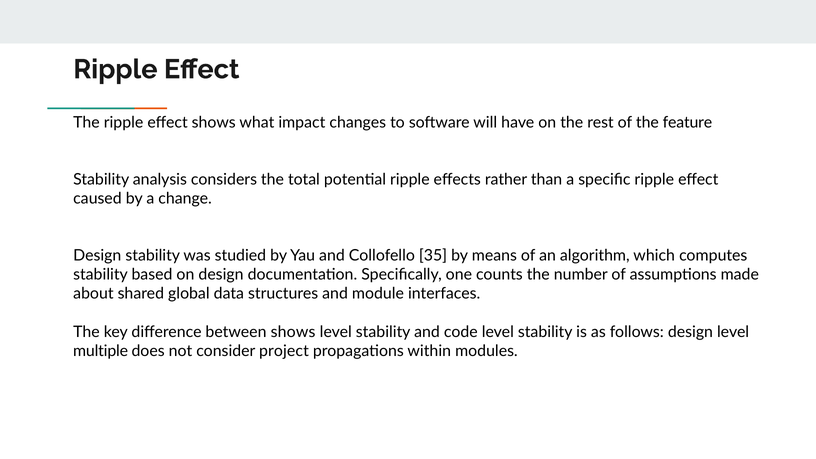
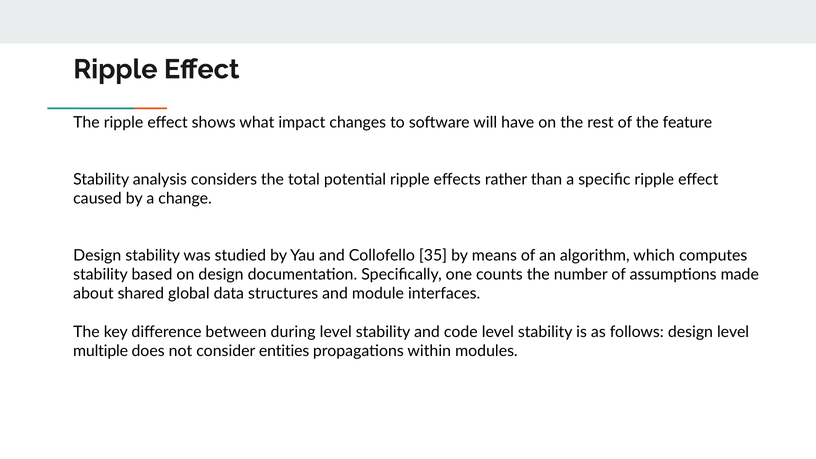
between shows: shows -> during (293, 332)
project: project -> entities (284, 351)
